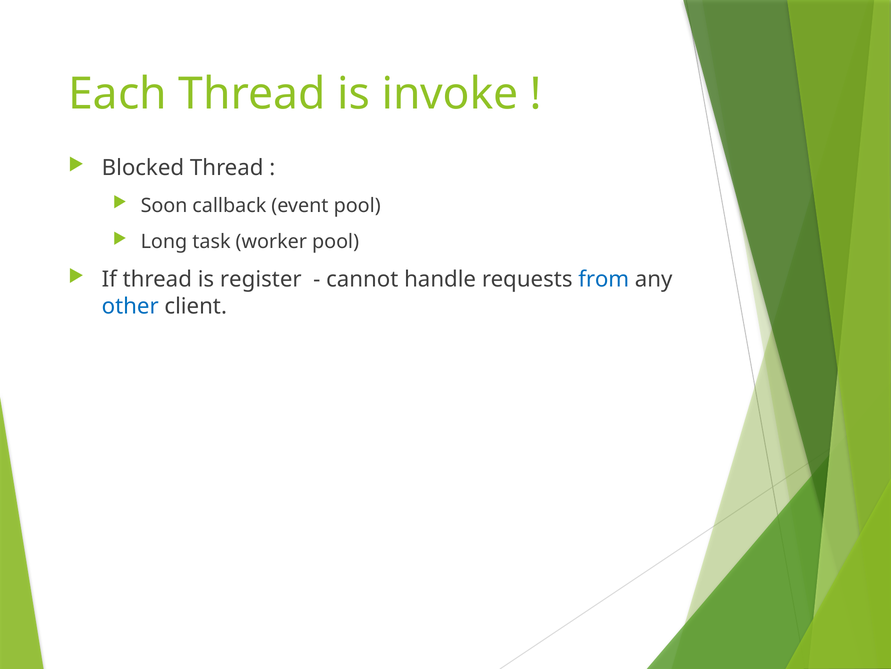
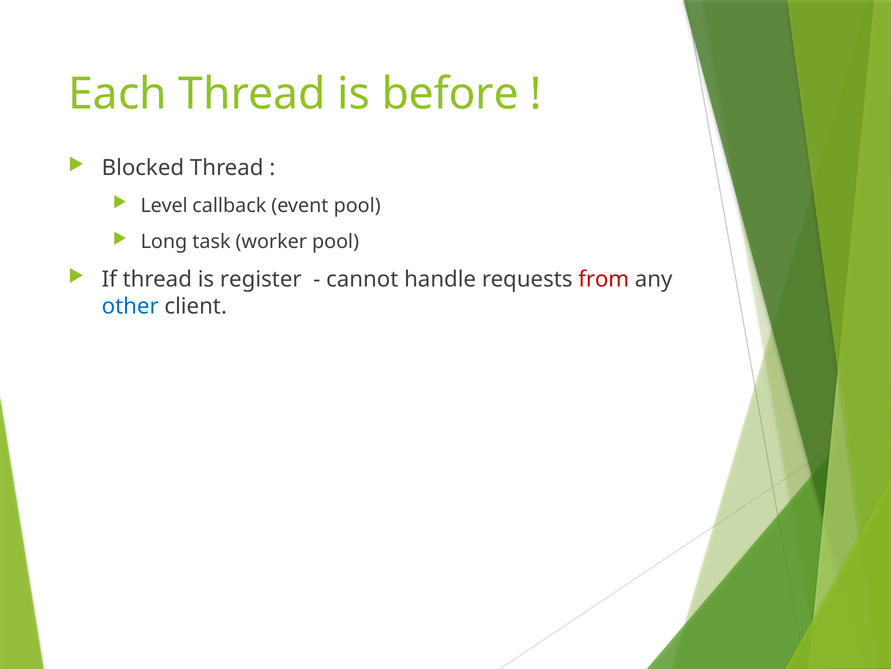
invoke: invoke -> before (450, 94)
Soon: Soon -> Level (164, 205)
from colour: blue -> red (604, 279)
